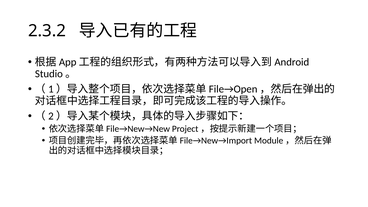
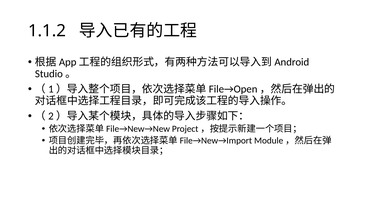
2.3.2: 2.3.2 -> 1.1.2 (47, 31)
